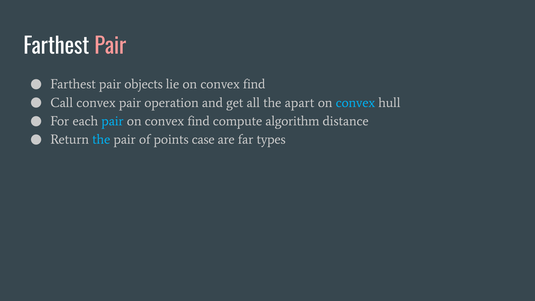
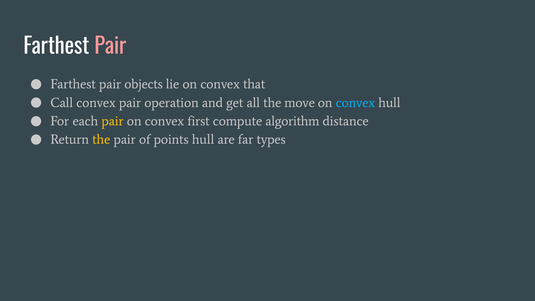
lie on convex find: find -> that (254, 84)
apart: apart -> move (300, 103)
pair colour: light blue -> yellow (113, 121)
find: find -> first (199, 121)
the colour: light blue -> yellow (101, 139)
points case: case -> hull (203, 139)
